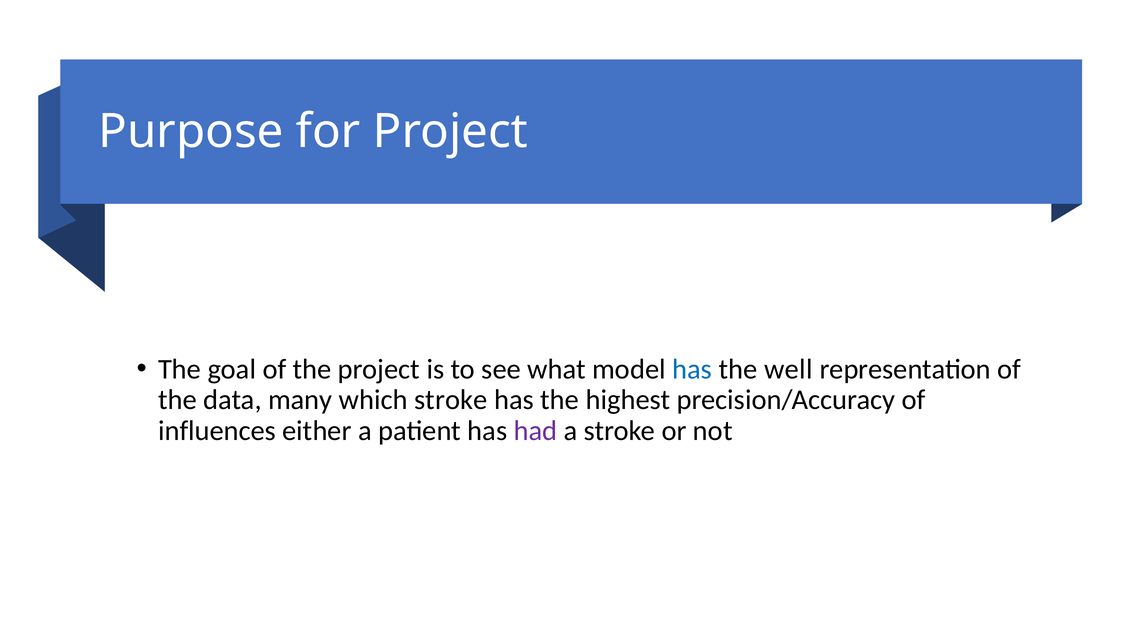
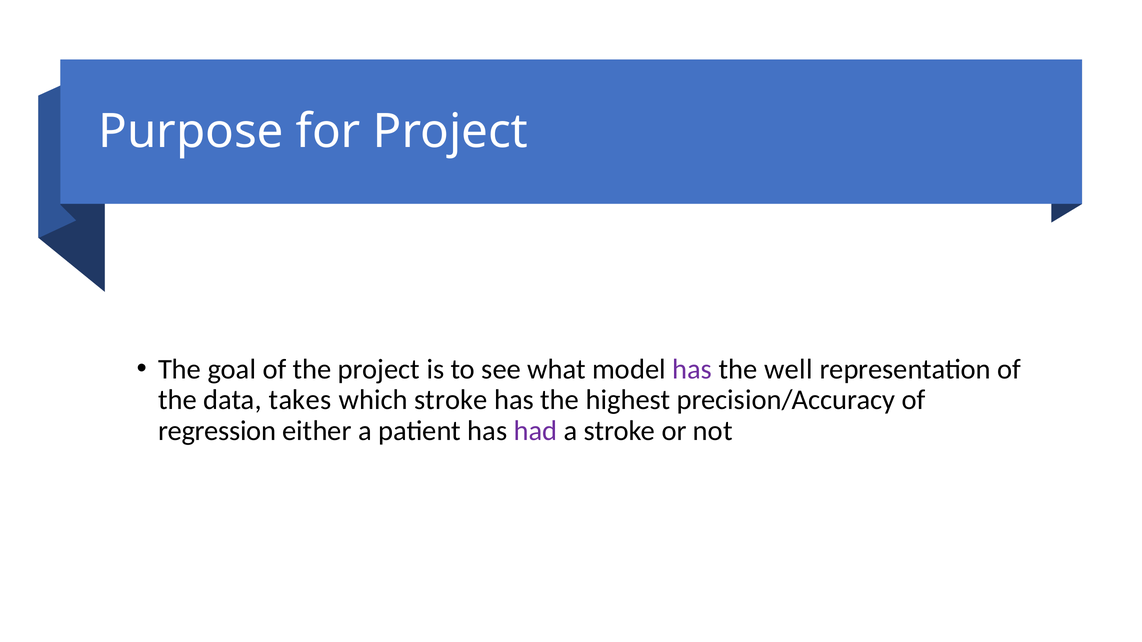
has colour: blue -> purple (692, 369)
many: many -> takes (300, 400)
influences: influences -> regression (217, 431)
